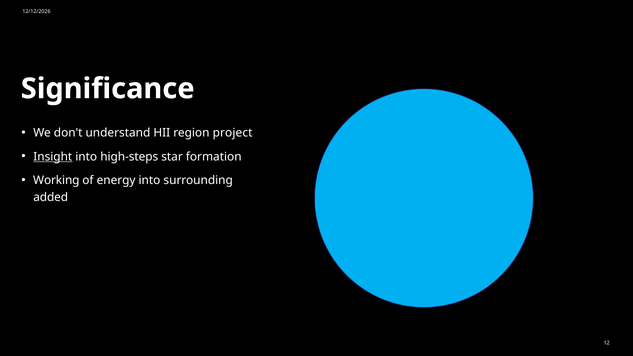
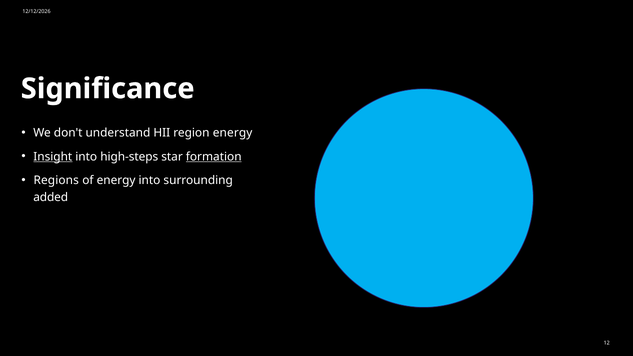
region project: project -> energy (233, 133)
formation underline: none -> present (214, 157)
Working: Working -> Regions (56, 180)
